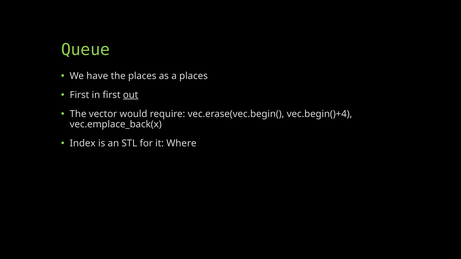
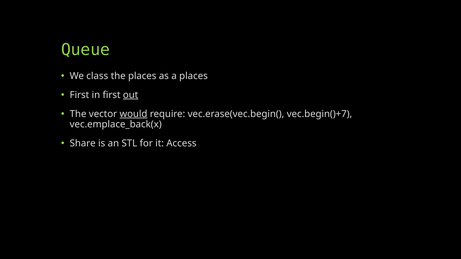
have: have -> class (97, 76)
would underline: none -> present (133, 114)
vec.begin()+4: vec.begin()+4 -> vec.begin()+7 (319, 114)
Index: Index -> Share (83, 143)
Where: Where -> Access (181, 143)
